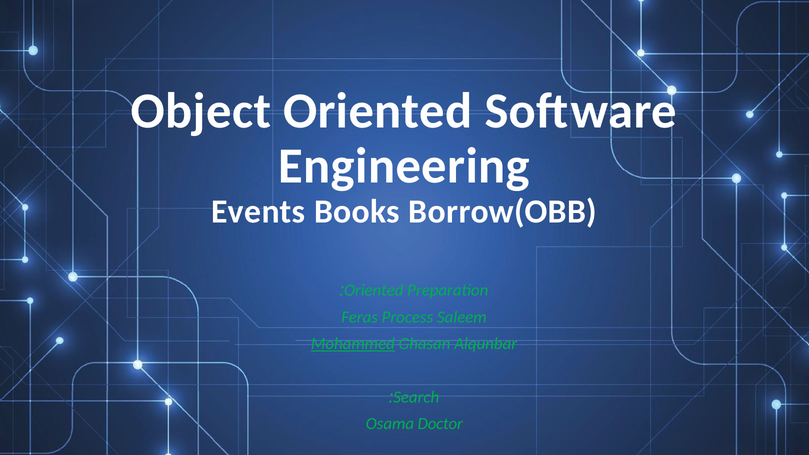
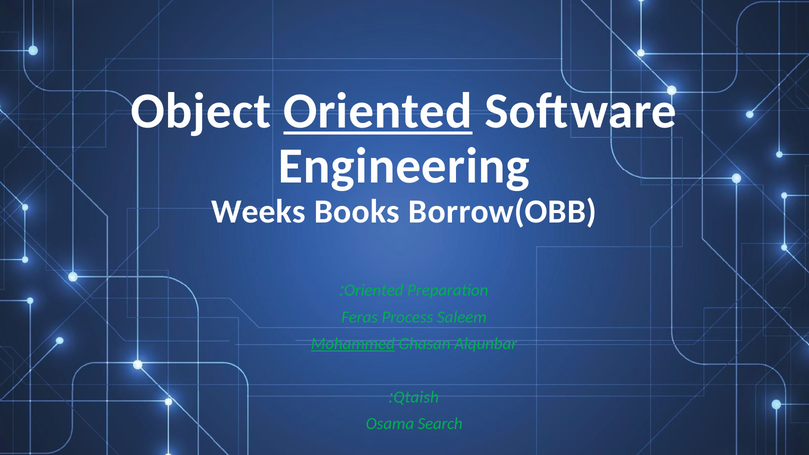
Oriented underline: none -> present (378, 111)
Events: Events -> Weeks (258, 211)
Search: Search -> Qtaish (416, 397)
Doctor: Doctor -> Search (440, 424)
